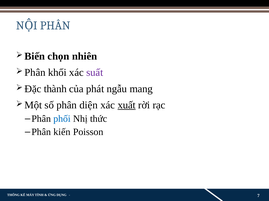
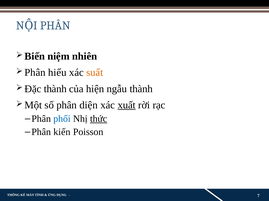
chọn: chọn -> niệm (59, 56)
khối: khối -> hiểu (57, 73)
suất colour: purple -> orange (95, 73)
phát: phát -> hiện (95, 89)
ngẫu mang: mang -> thành (141, 89)
thức underline: none -> present (99, 119)
